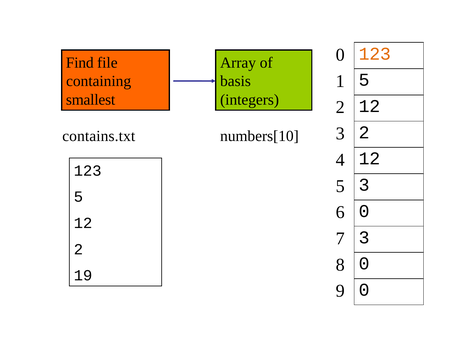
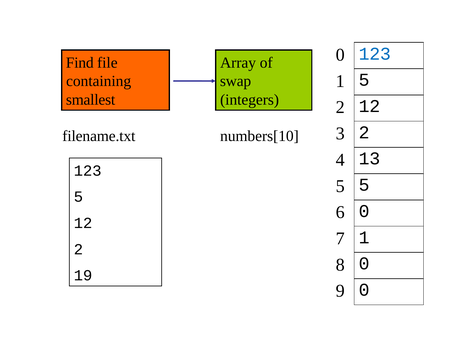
123 colour: orange -> blue (375, 54)
basis: basis -> swap (236, 81)
contains.txt: contains.txt -> filename.txt (99, 136)
4 12: 12 -> 13 (370, 158)
5 3: 3 -> 5 (364, 185)
7 3: 3 -> 1 (364, 237)
